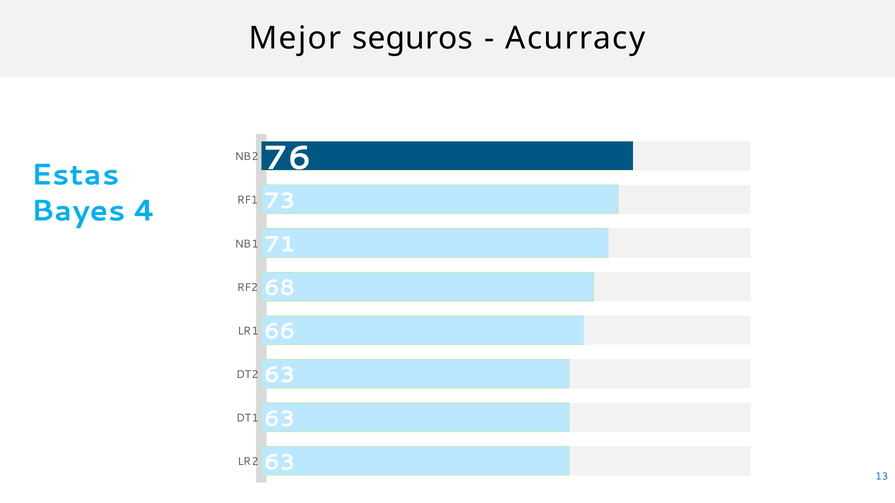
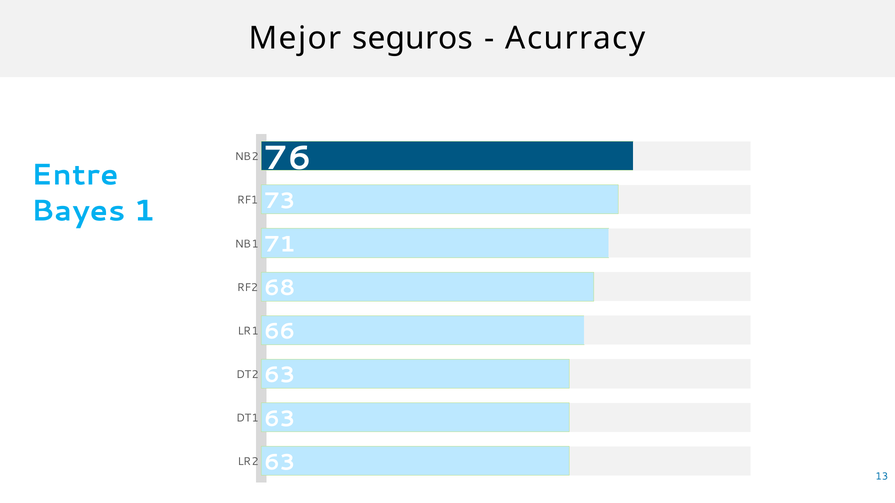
Estas: Estas -> Entre (75, 175)
4: 4 -> 1 (144, 211)
